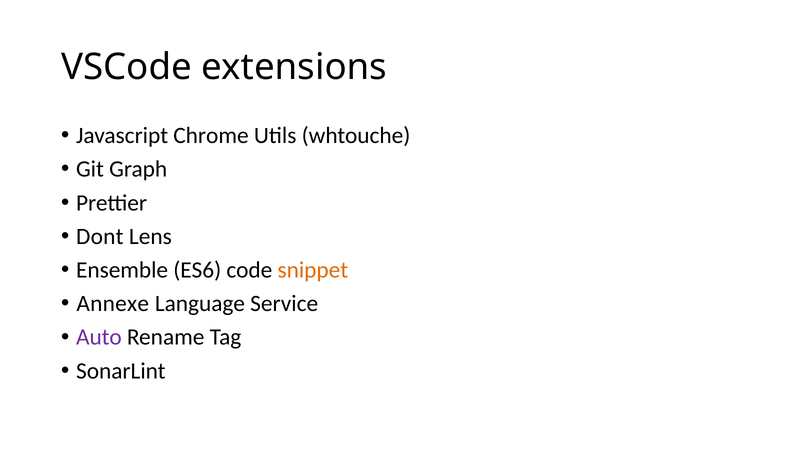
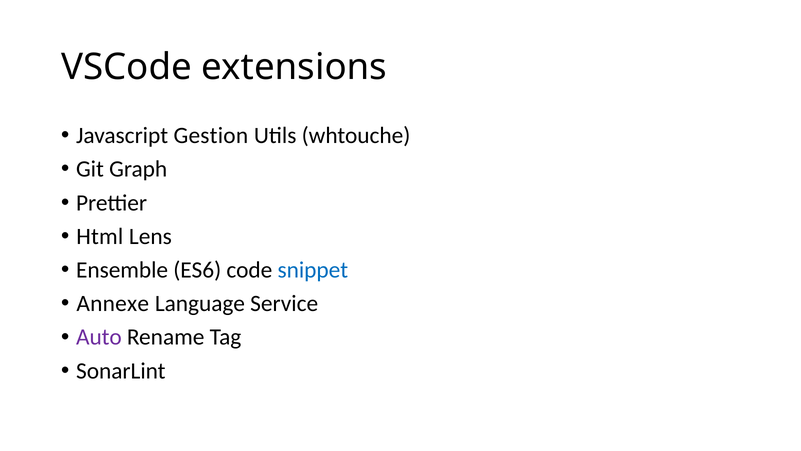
Chrome: Chrome -> Gestion (211, 135)
Dont: Dont -> Html (100, 236)
snippet colour: orange -> blue (313, 270)
